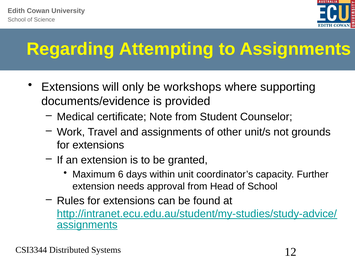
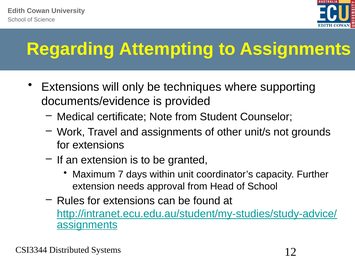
workshops: workshops -> techniques (193, 87)
6: 6 -> 7 (121, 175)
